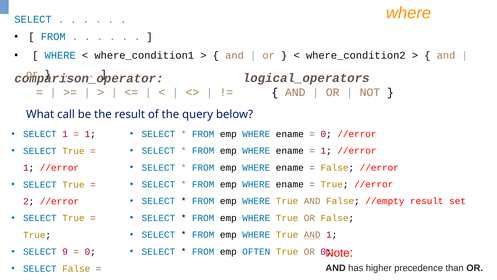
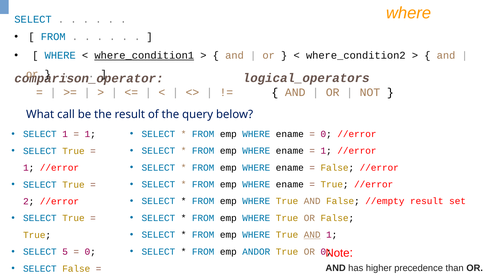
where_condition1 underline: none -> present (144, 55)
OFTEN: OFTEN -> ANDOR (256, 251)
9: 9 -> 5 (65, 251)
